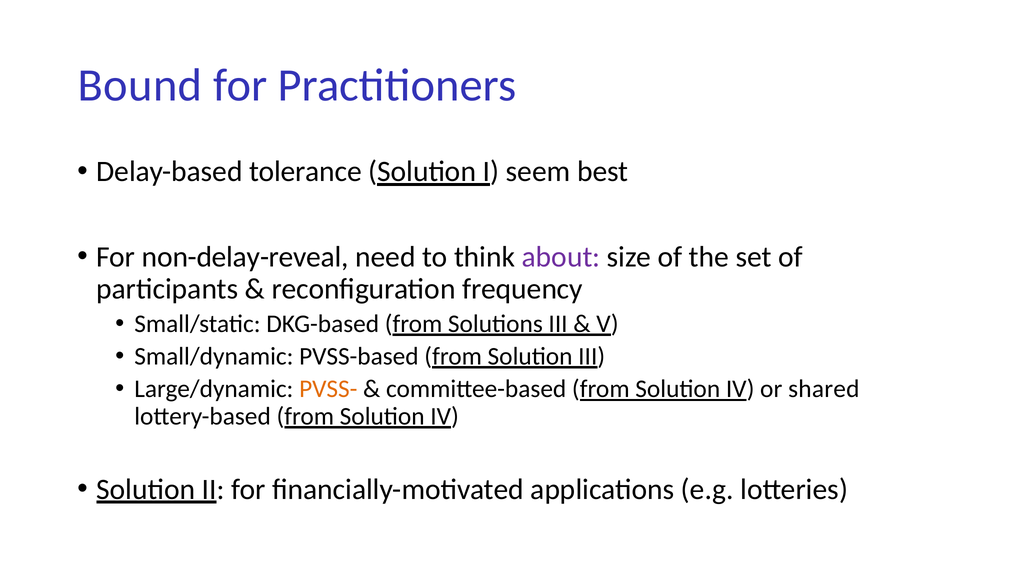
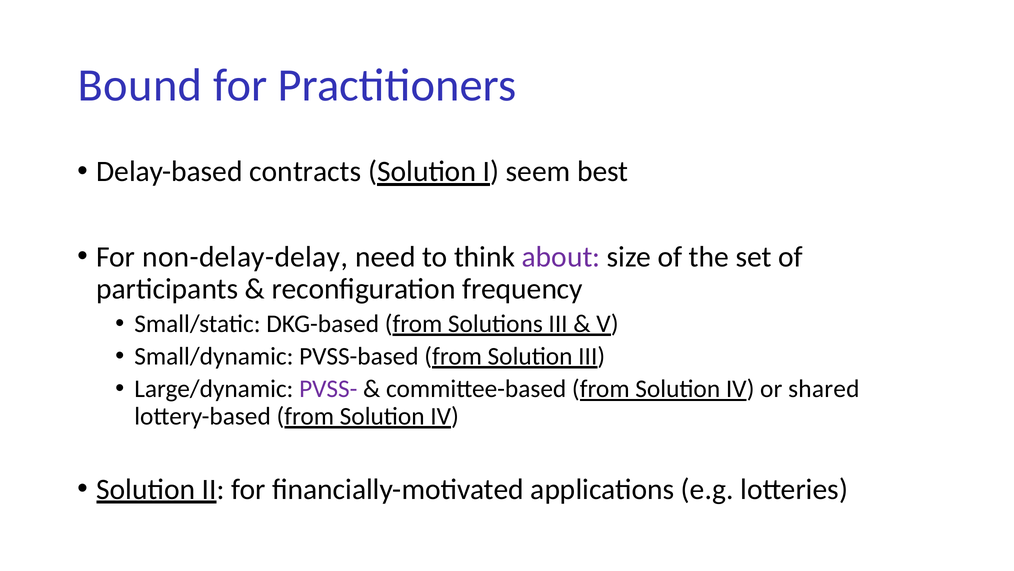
tolerance: tolerance -> contracts (305, 171)
non-delay-reveal: non-delay-reveal -> non-delay-delay (245, 256)
PVSS- colour: orange -> purple (328, 389)
